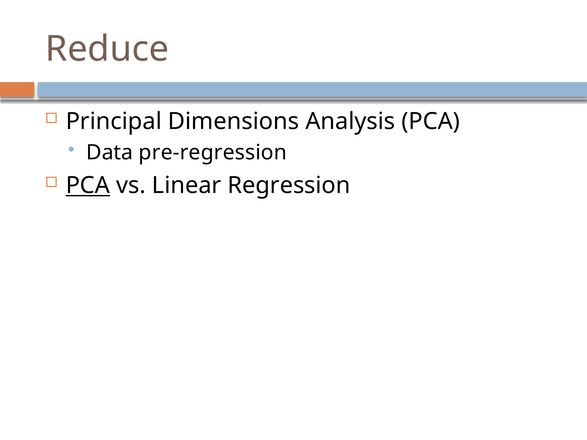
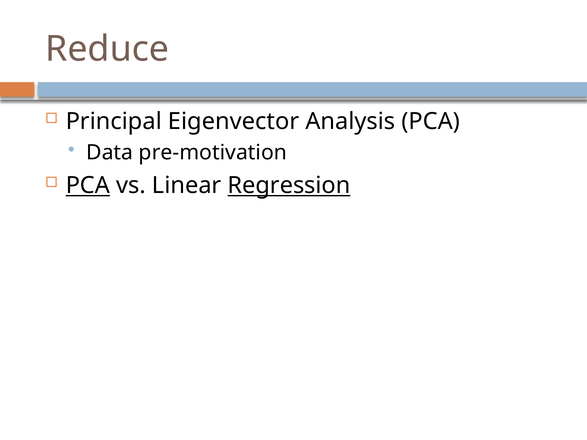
Dimensions: Dimensions -> Eigenvector (234, 121)
pre-regression: pre-regression -> pre-motivation (213, 153)
Regression underline: none -> present (289, 185)
